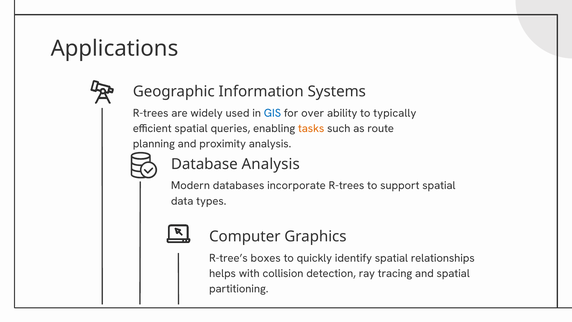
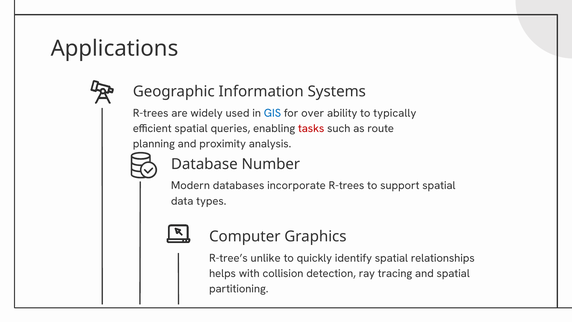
tasks colour: orange -> red (311, 128)
Database Analysis: Analysis -> Number (271, 164)
boxes: boxes -> unlike (266, 258)
